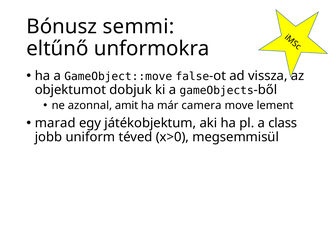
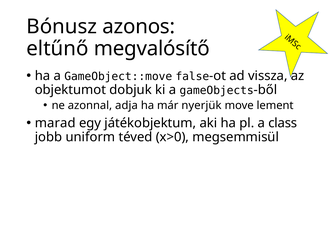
semmi: semmi -> azonos (139, 27)
unformokra: unformokra -> megvalósítő (152, 49)
amit: amit -> adja (126, 105)
camera: camera -> nyerjük (201, 105)
